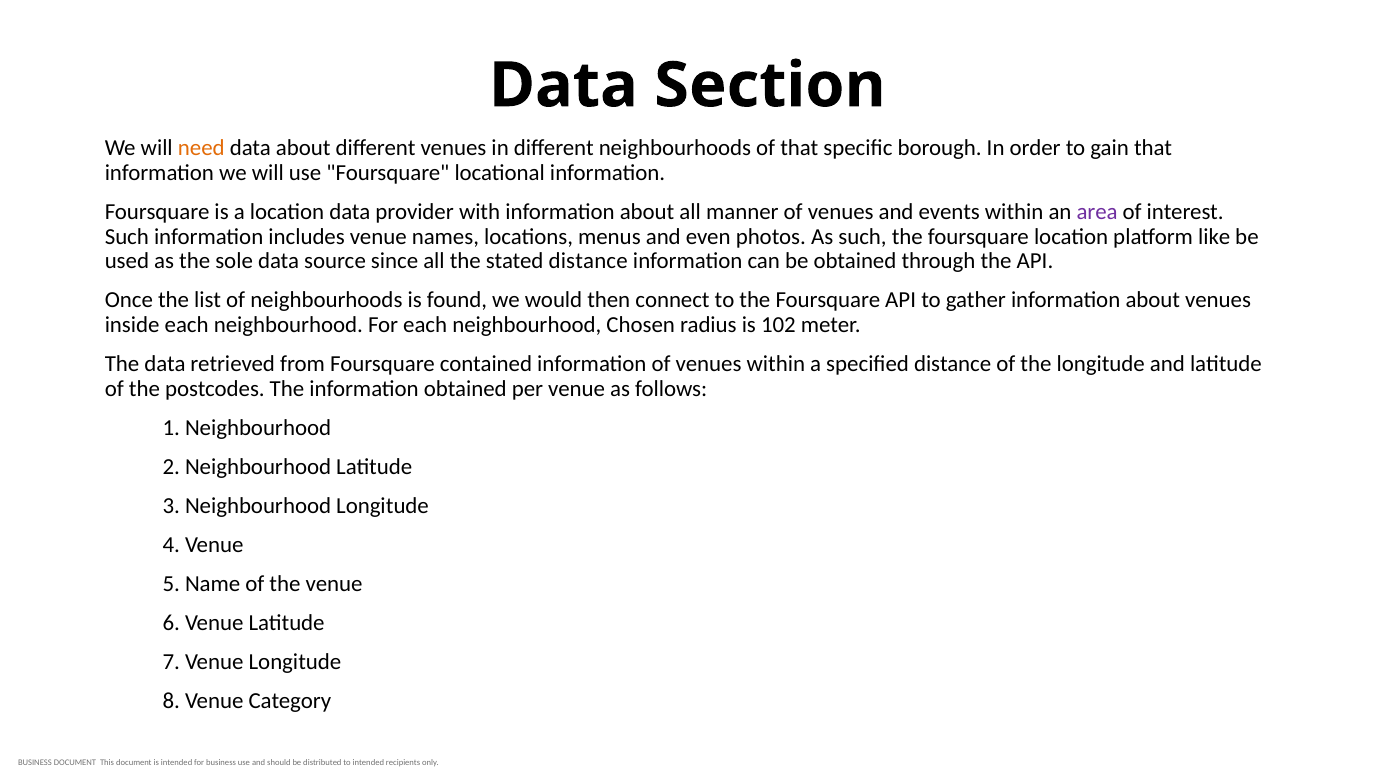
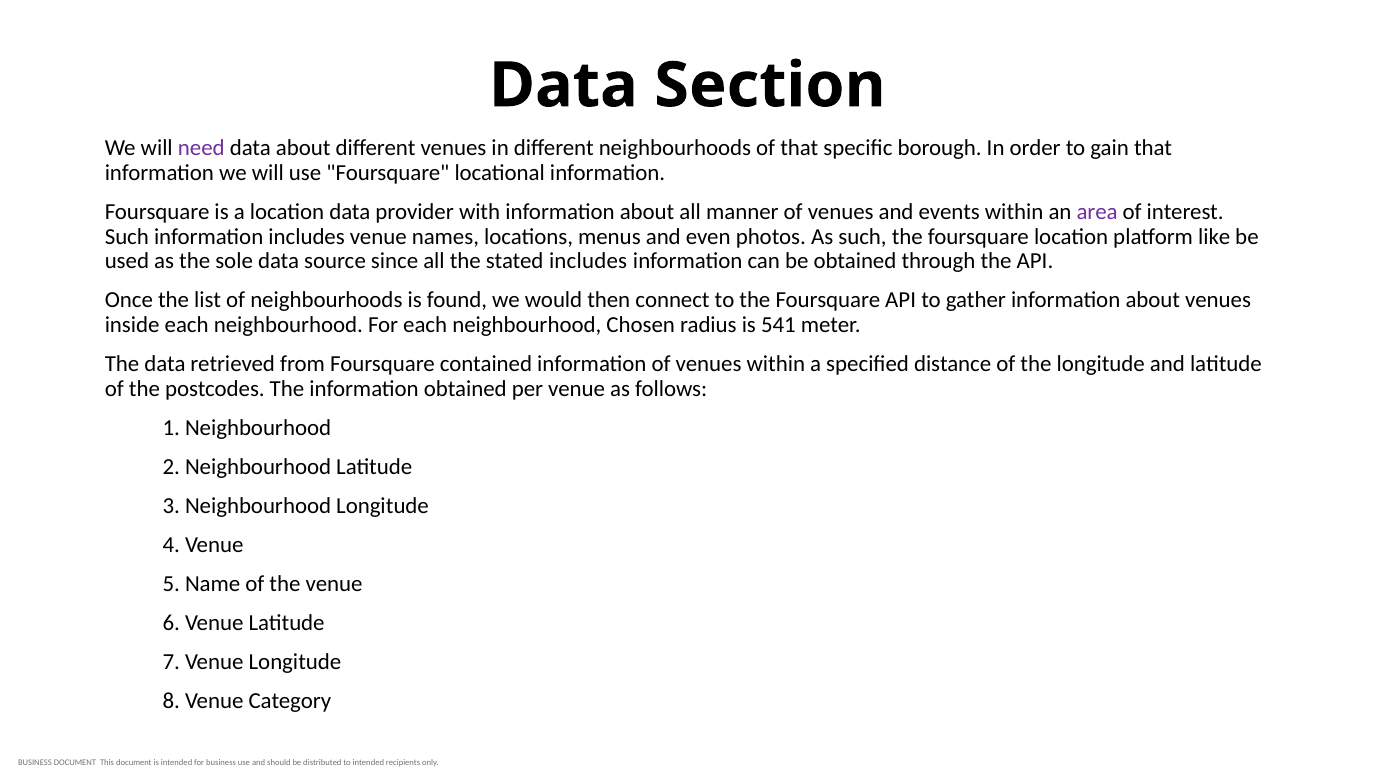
need colour: orange -> purple (201, 148)
stated distance: distance -> includes (588, 261)
102: 102 -> 541 (778, 325)
